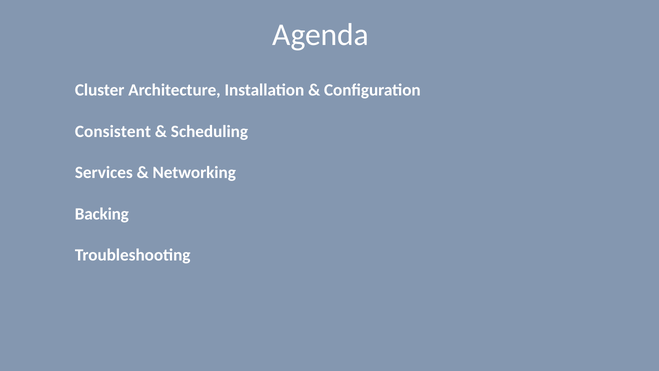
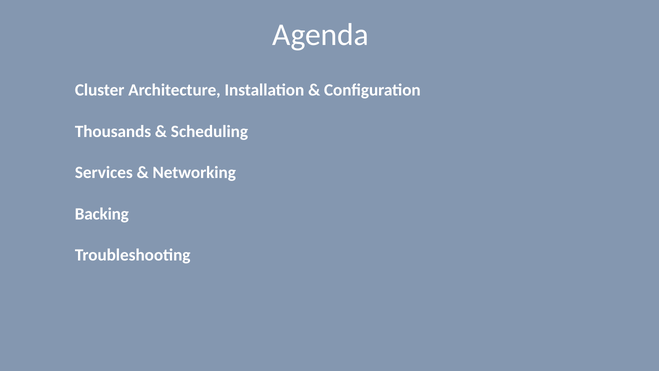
Consistent: Consistent -> Thousands (113, 131)
